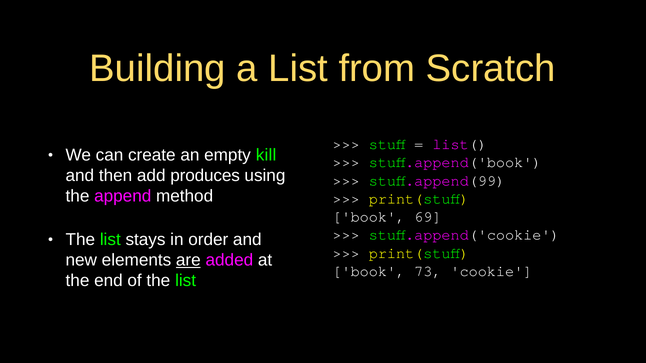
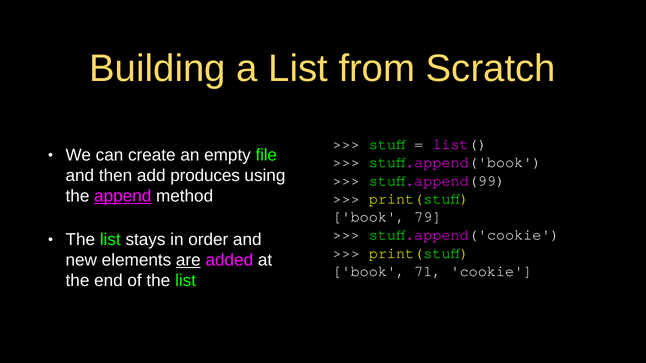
kill: kill -> file (266, 155)
append underline: none -> present (123, 196)
69: 69 -> 79 (428, 217)
73: 73 -> 71 (428, 272)
